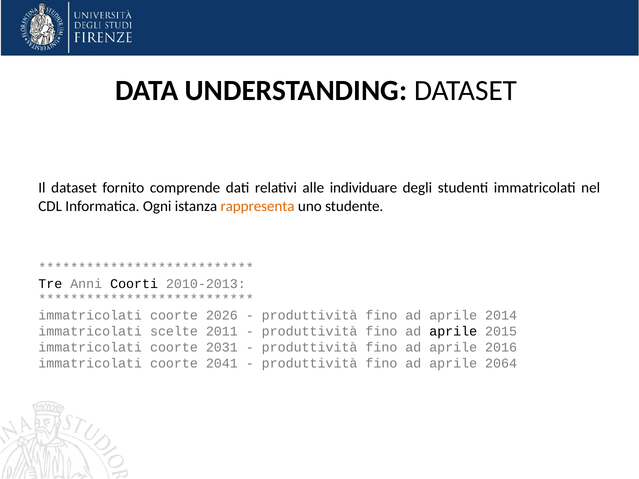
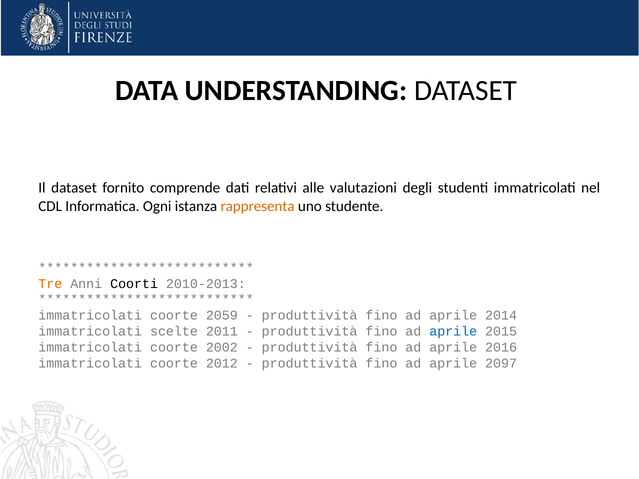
individuare: individuare -> valutazioni (363, 188)
Tre colour: black -> orange (50, 284)
2026: 2026 -> 2059 (222, 316)
aprile colour: black -> blue (453, 332)
2031: 2031 -> 2002 (222, 348)
2041: 2041 -> 2012 (222, 364)
2064: 2064 -> 2097 (501, 364)
